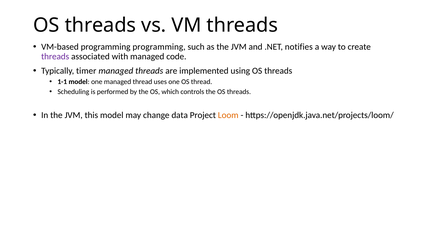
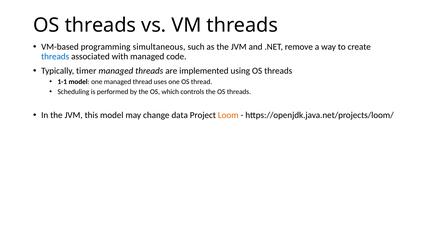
programming programming: programming -> simultaneous (159, 47)
notifies: notifies -> remove (299, 47)
threads colour: purple -> blue (55, 57)
